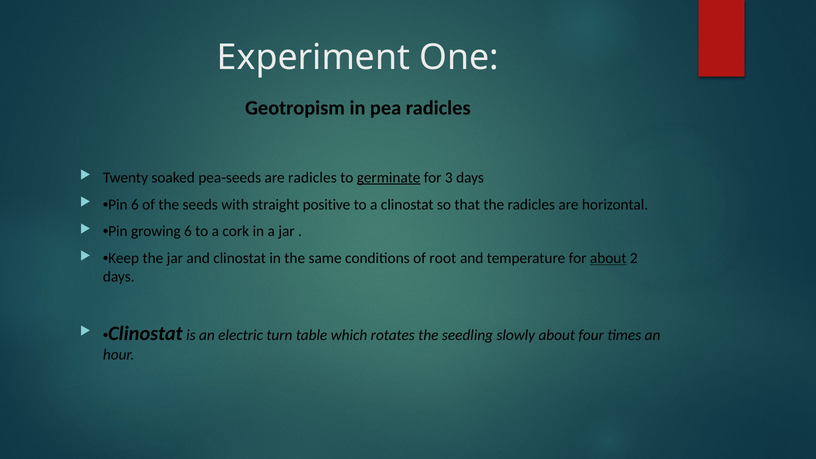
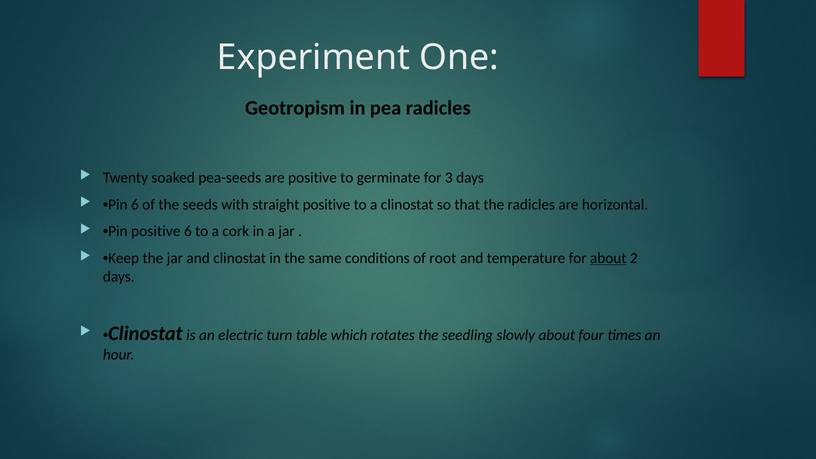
are radicles: radicles -> positive (312, 178)
germinate underline: present -> none (389, 178)
Pin growing: growing -> positive (156, 231)
